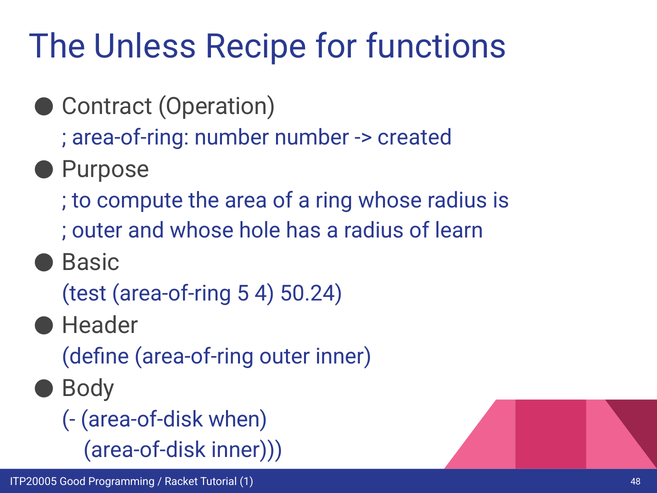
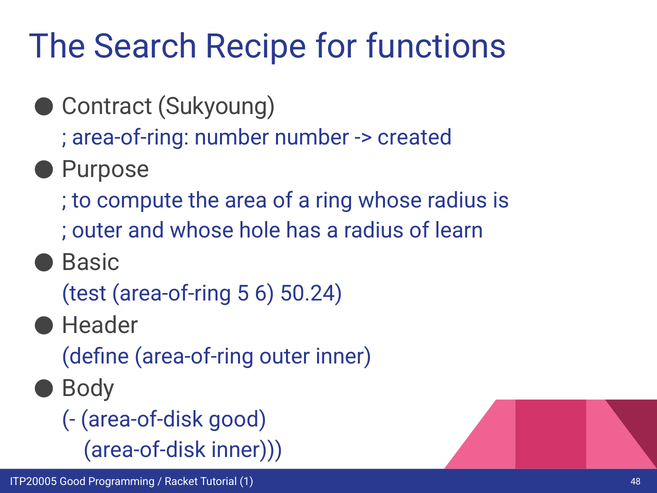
Unless: Unless -> Search (145, 47)
Operation: Operation -> Sukyoung (217, 106)
4: 4 -> 6 (264, 293)
area-of-disk when: when -> good (238, 419)
